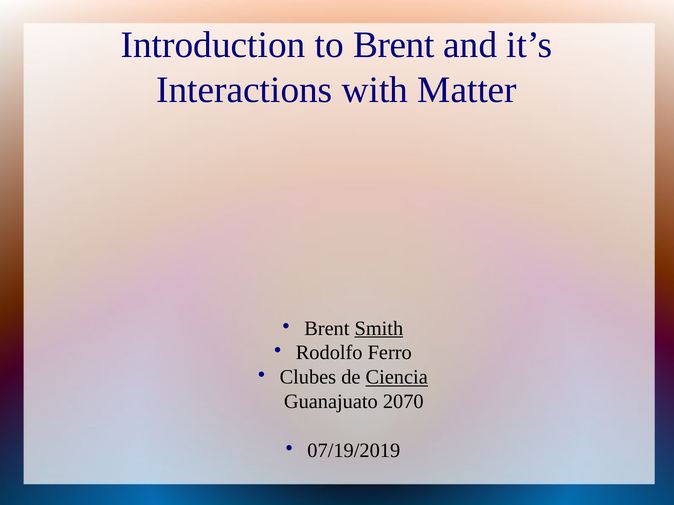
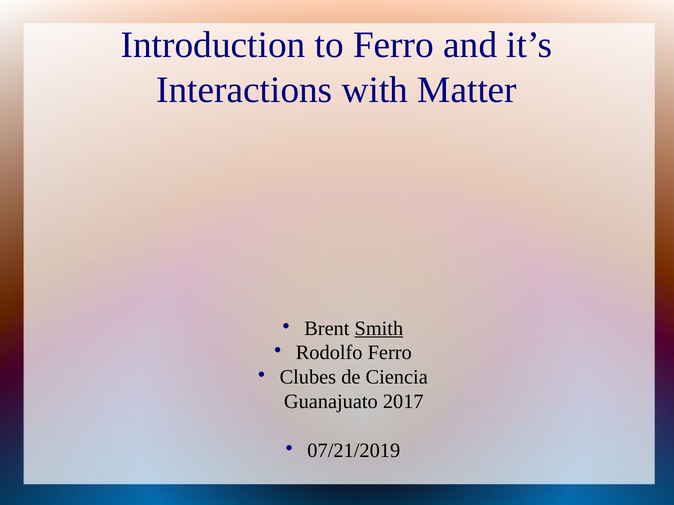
to Brent: Brent -> Ferro (394, 45)
Ciencia underline: present -> none (397, 378)
2070: 2070 -> 2017 (403, 402)
07/19/2019: 07/19/2019 -> 07/21/2019 (354, 451)
